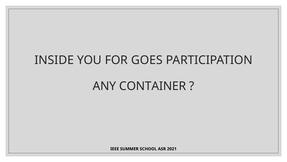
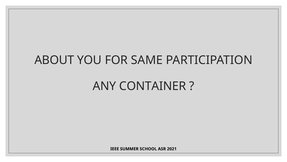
INSIDE: INSIDE -> ABOUT (54, 60)
GOES: GOES -> SAME (147, 60)
